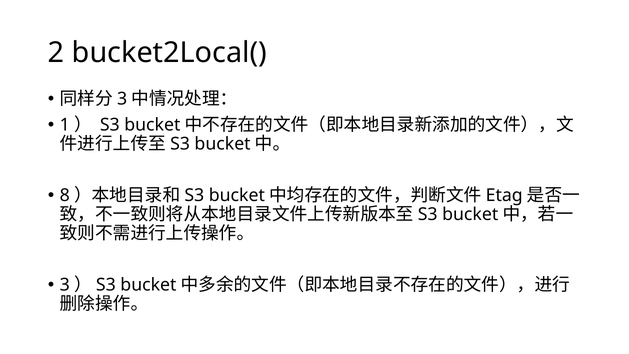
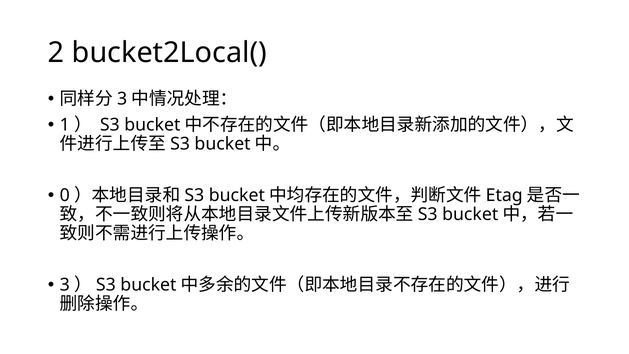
8: 8 -> 0 (65, 195)
